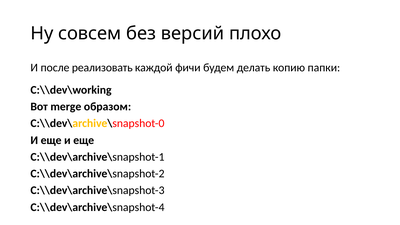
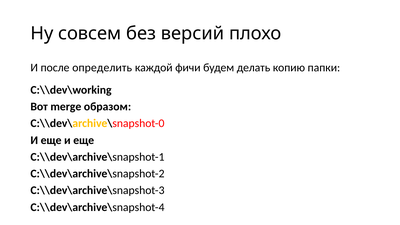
реализовать: реализовать -> определить (102, 68)
